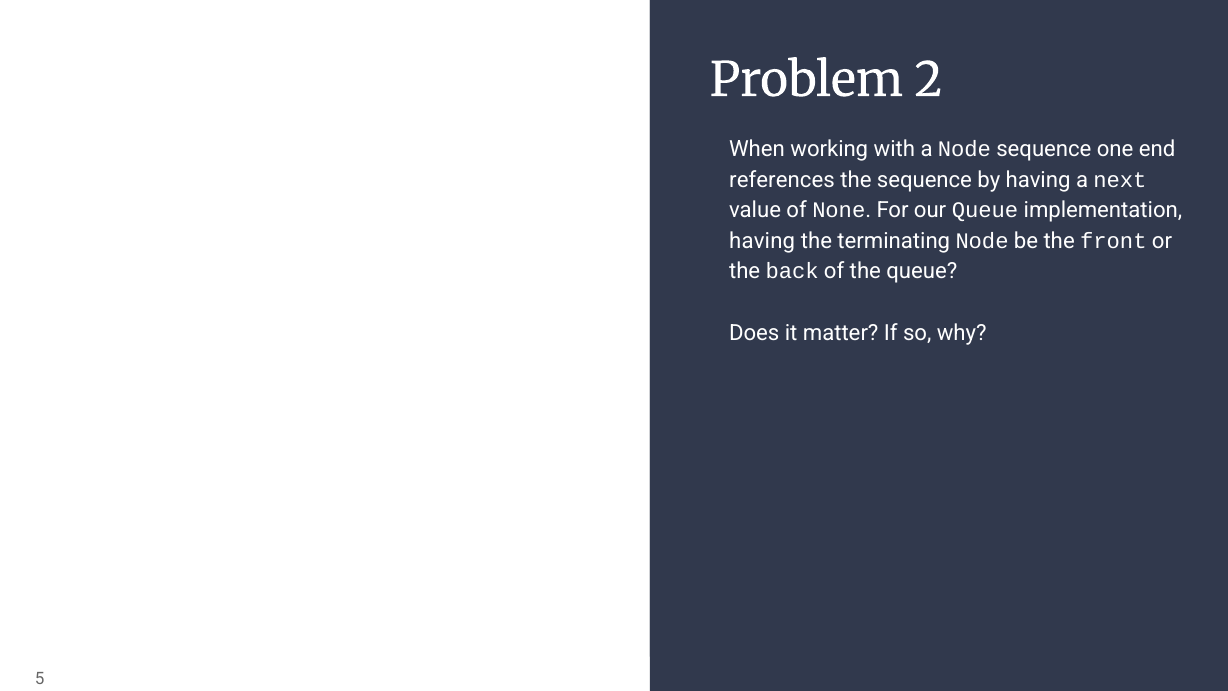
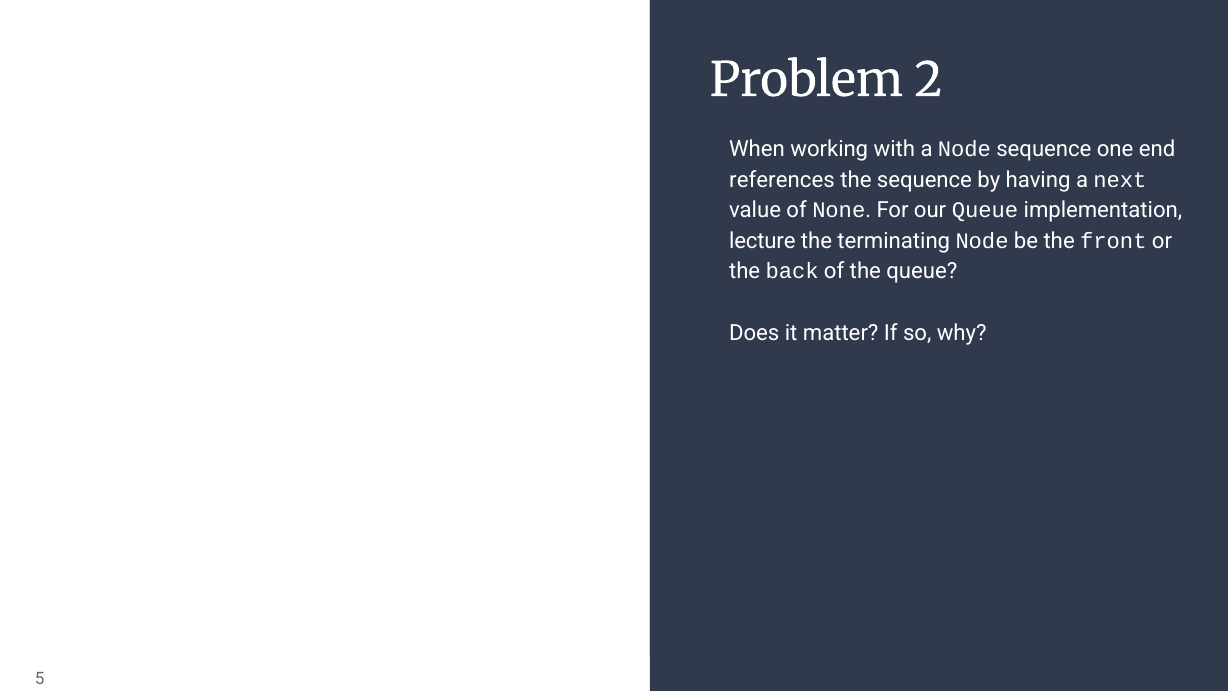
having: having -> lecture (762, 241)
